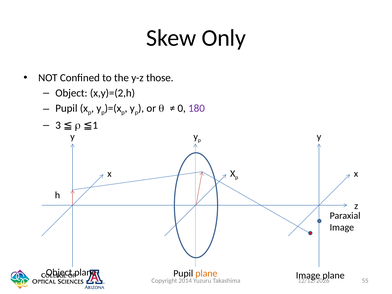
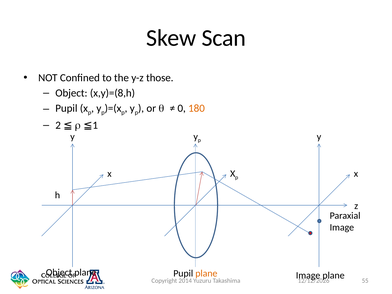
Only: Only -> Scan (224, 38)
x,y)=(2,h: x,y)=(2,h -> x,y)=(8,h (112, 93)
180 colour: purple -> orange (196, 108)
3: 3 -> 2 (58, 125)
